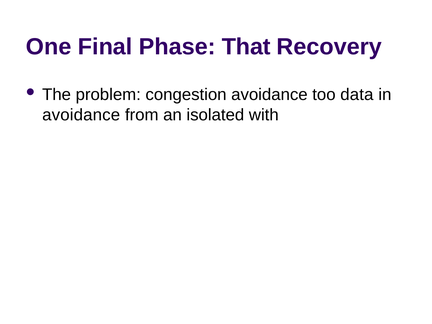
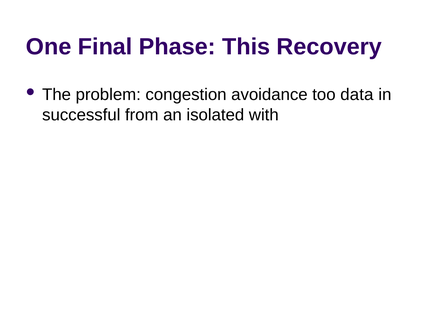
That: That -> This (246, 47)
avoidance: avoidance -> successful (81, 115)
